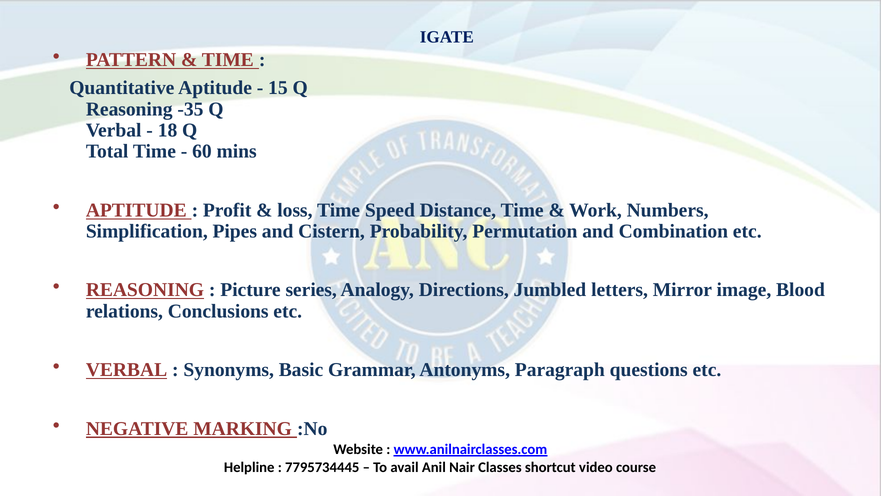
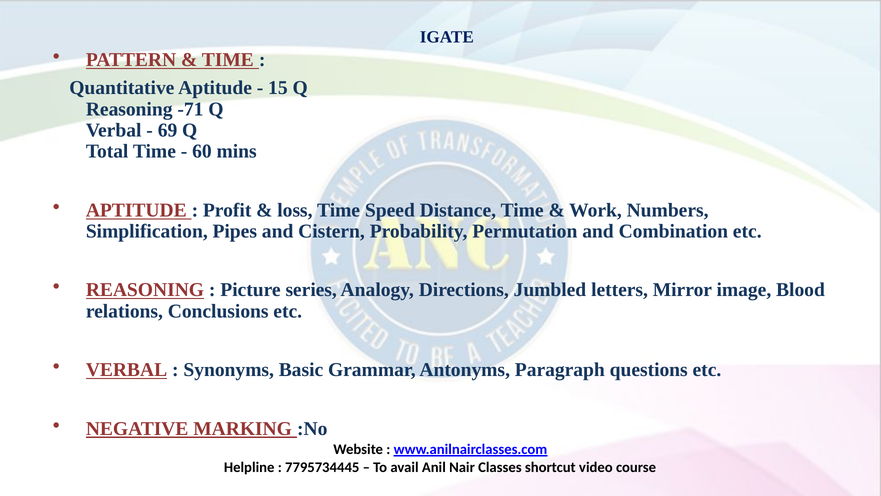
-35: -35 -> -71 (190, 109)
18: 18 -> 69 (168, 130)
